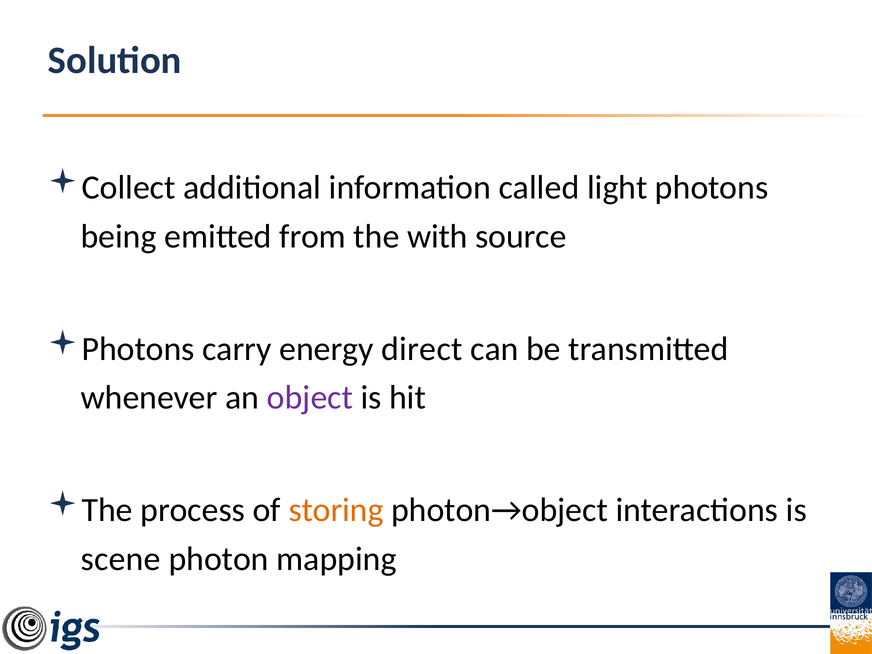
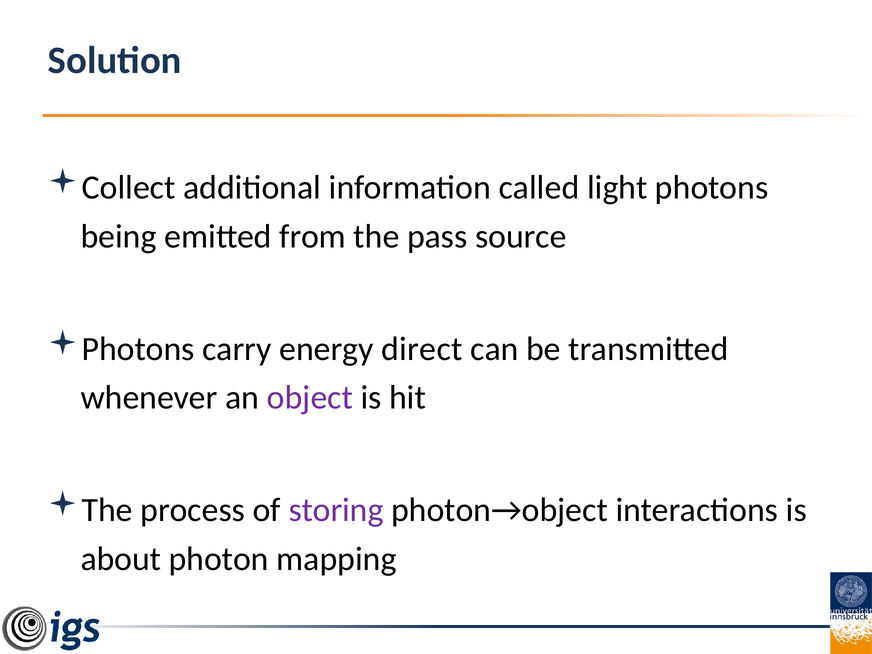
with: with -> pass (437, 237)
storing colour: orange -> purple (336, 510)
scene: scene -> about (121, 559)
